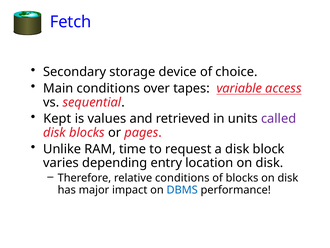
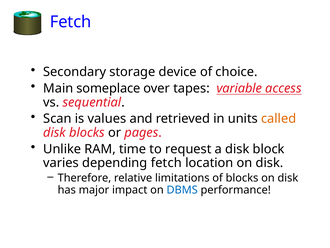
Main conditions: conditions -> someplace (108, 88)
Kept: Kept -> Scan (57, 119)
called colour: purple -> orange (279, 119)
depending entry: entry -> fetch (166, 163)
relative conditions: conditions -> limitations (182, 178)
